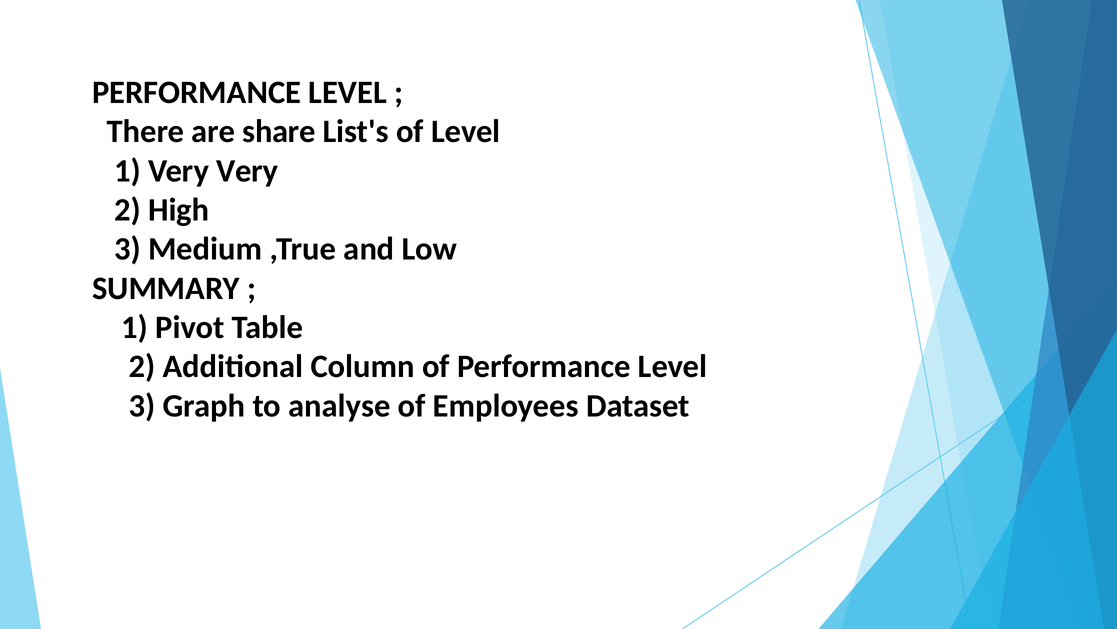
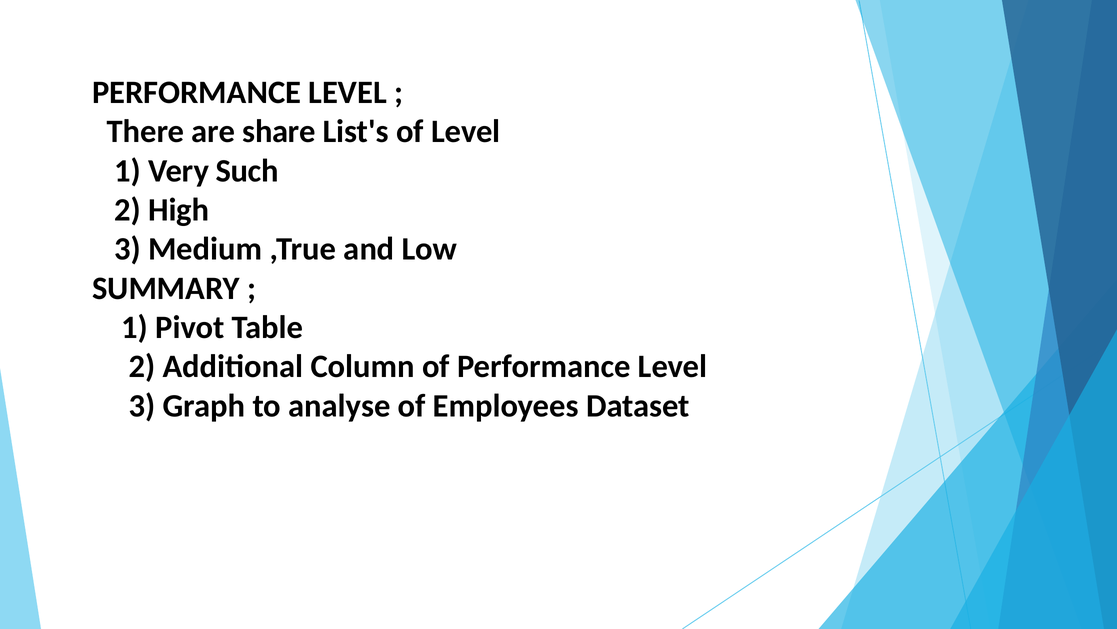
Very Very: Very -> Such (247, 171)
